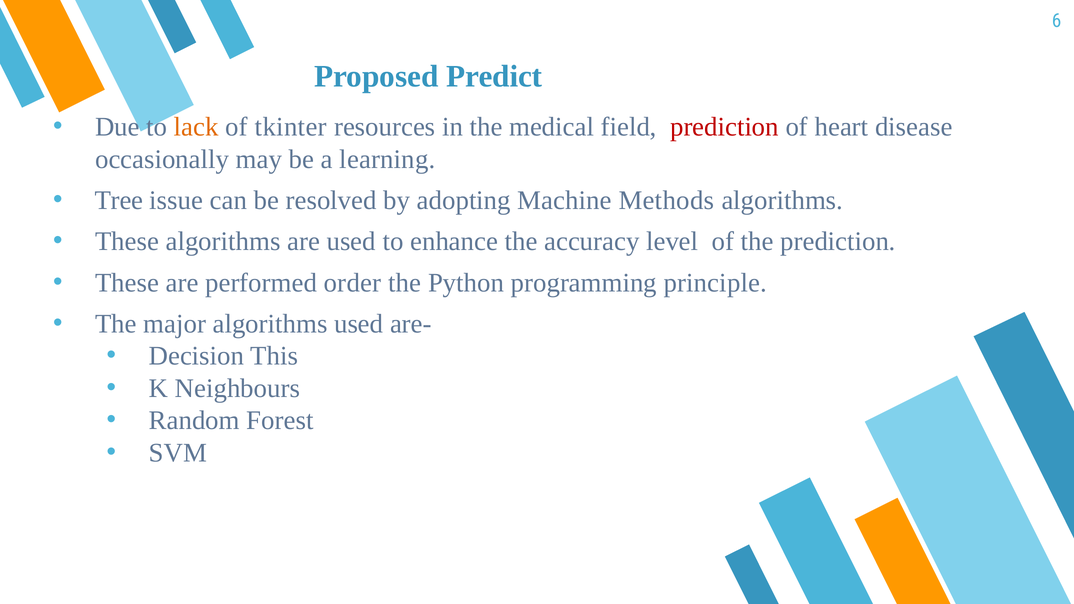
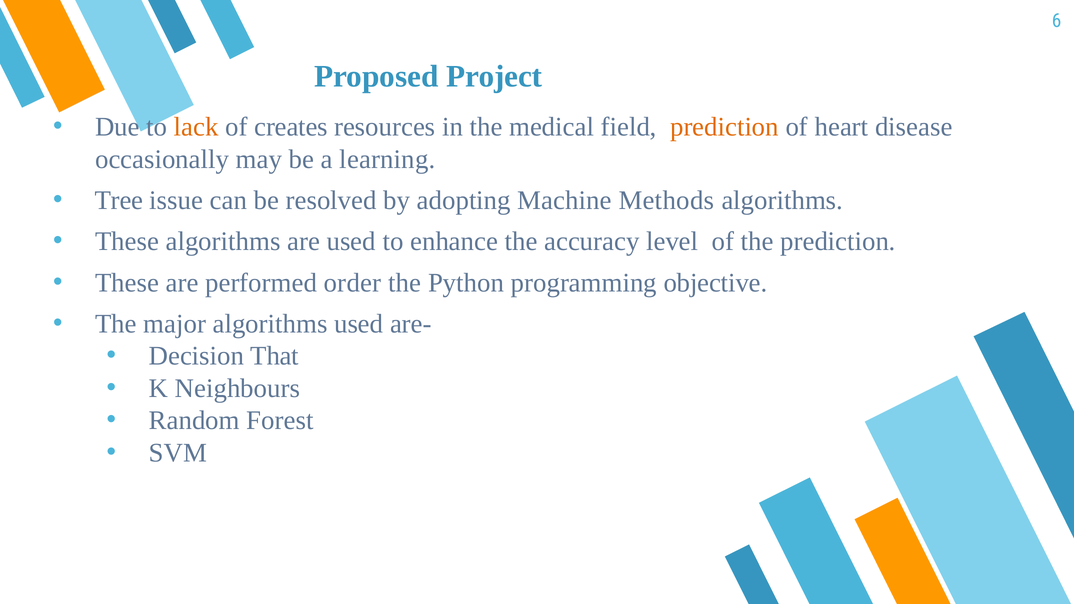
Predict: Predict -> Project (494, 76)
tkinter: tkinter -> creates (291, 127)
prediction colour: red -> orange (724, 127)
principle: principle -> objective (715, 283)
This: This -> That (275, 356)
